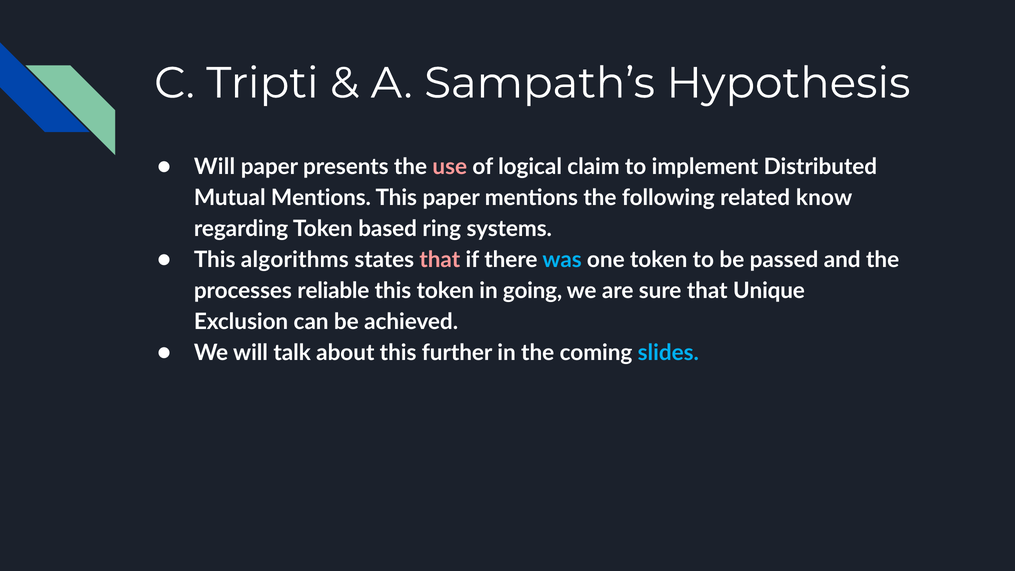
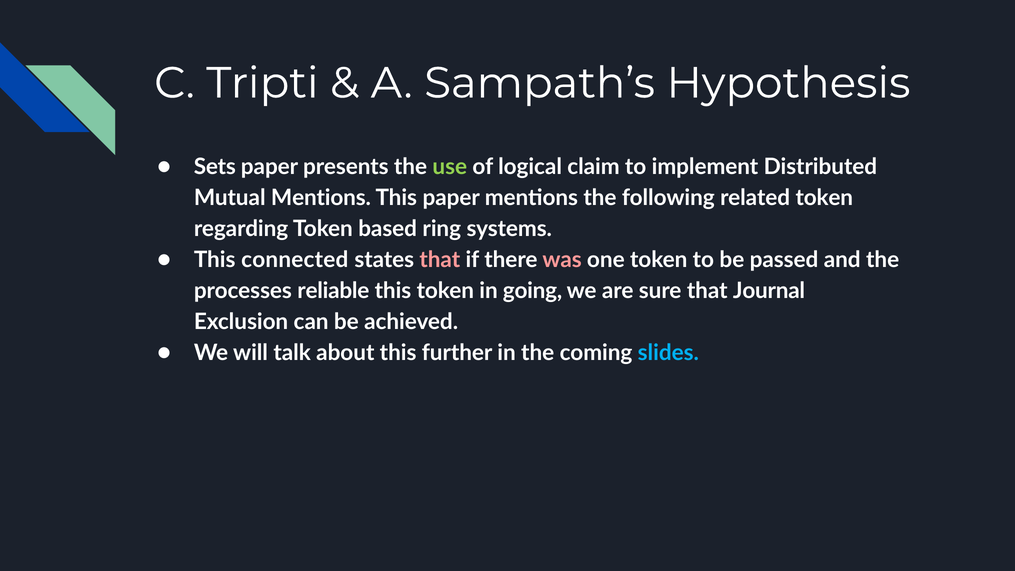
Will: Will -> Sets (215, 167)
use colour: pink -> light green (450, 167)
related know: know -> token (824, 198)
algorithms: algorithms -> connected (295, 260)
was colour: light blue -> pink (562, 260)
Unique: Unique -> Journal (769, 291)
